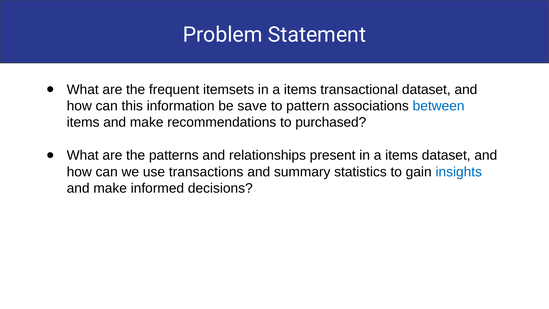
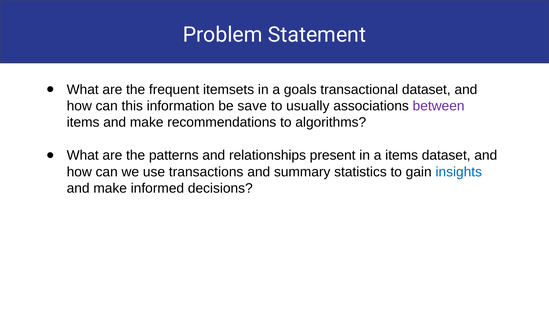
items: items -> goals (300, 89)
pattern: pattern -> usually (308, 106)
between colour: blue -> purple (439, 106)
purchased: purchased -> algorithms (331, 122)
